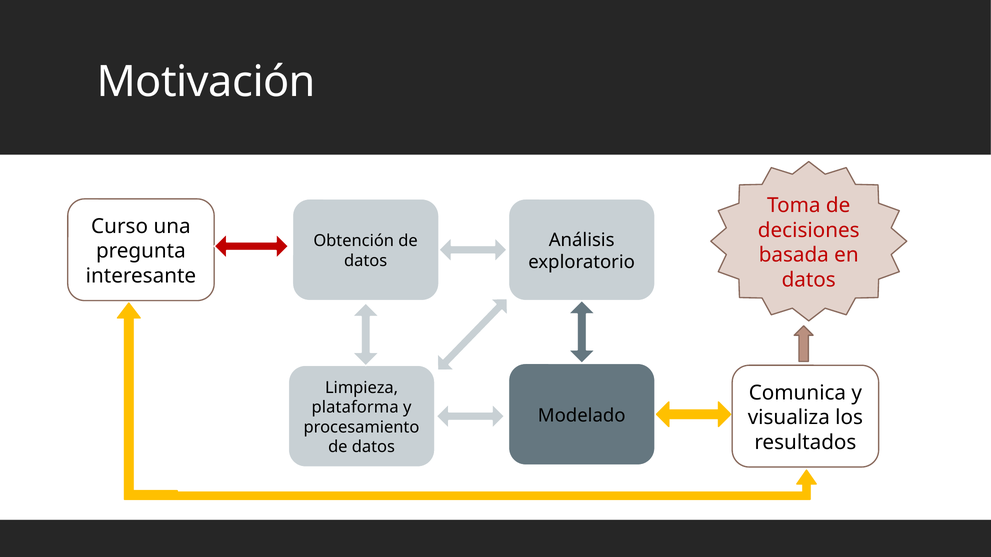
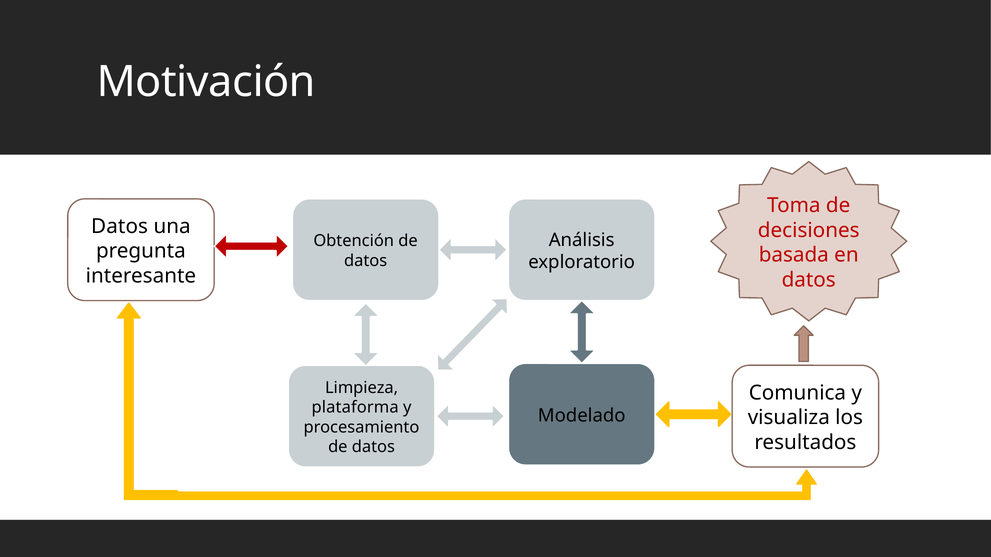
Curso: Curso -> Datos (120, 227)
